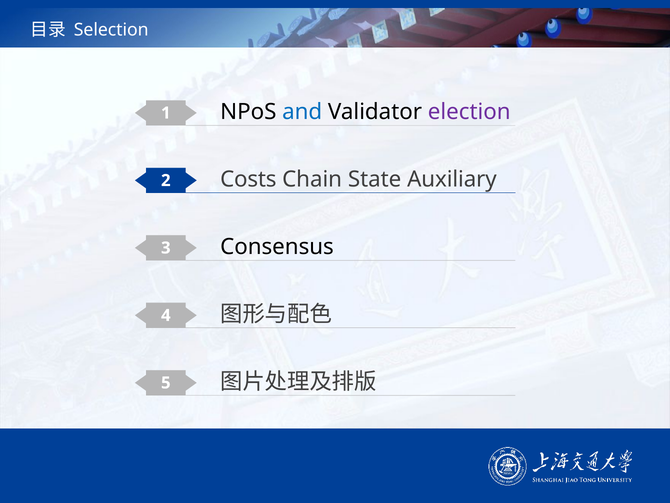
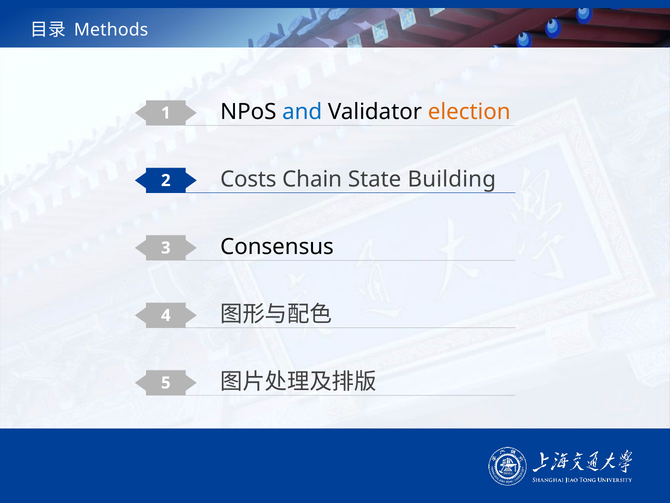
Selection: Selection -> Methods (111, 30)
election colour: purple -> orange (469, 112)
Auxiliary: Auxiliary -> Building (452, 179)
